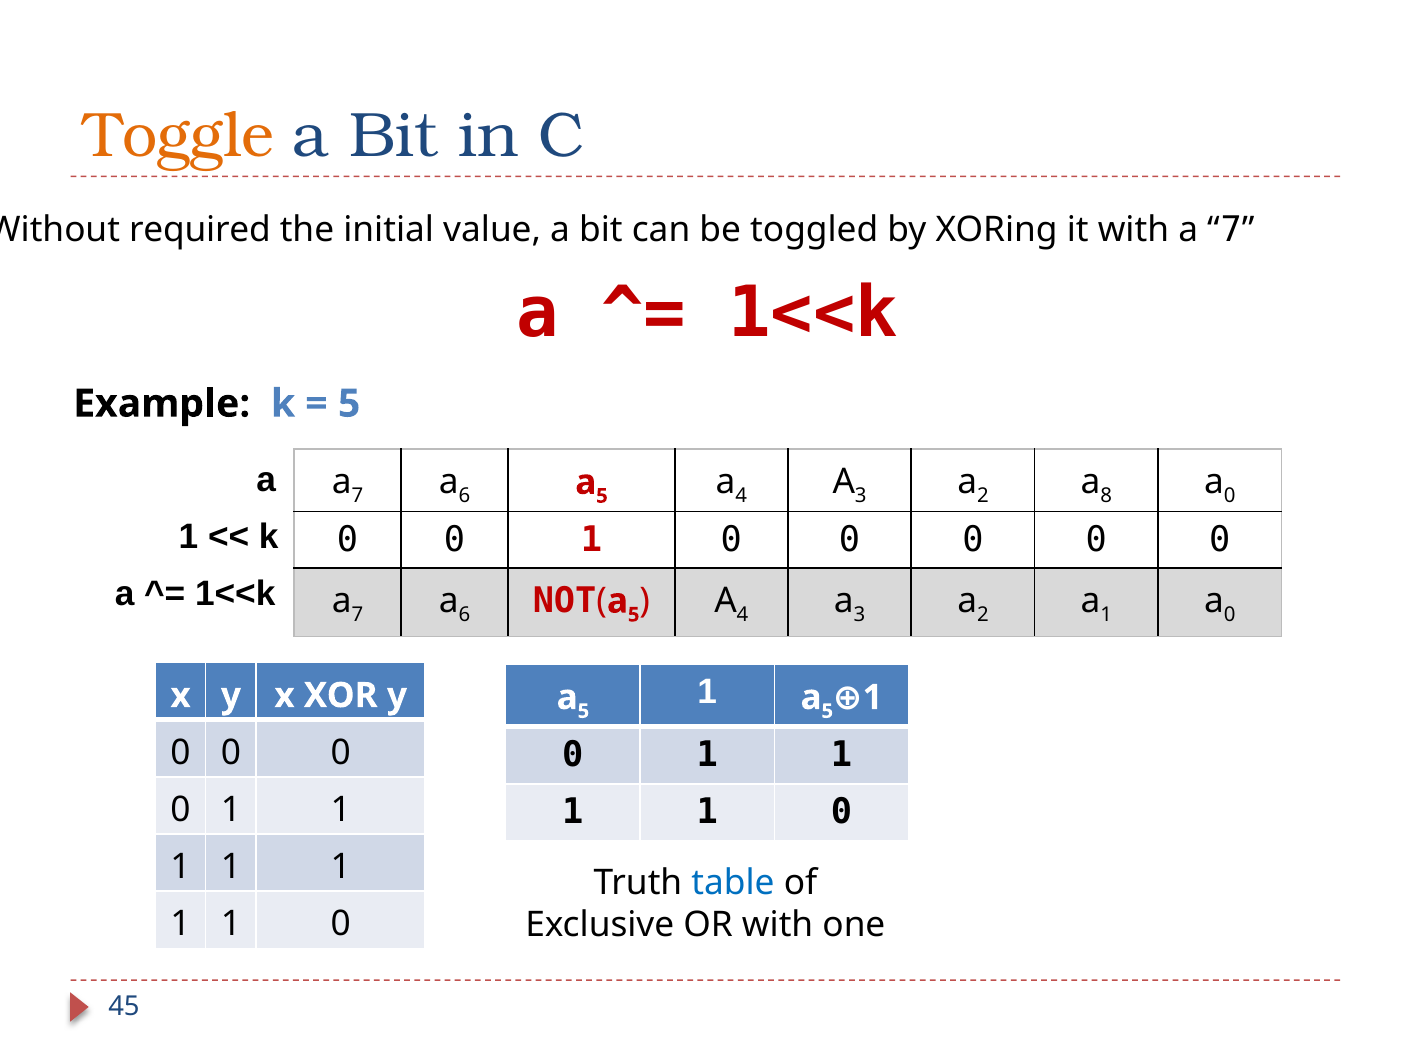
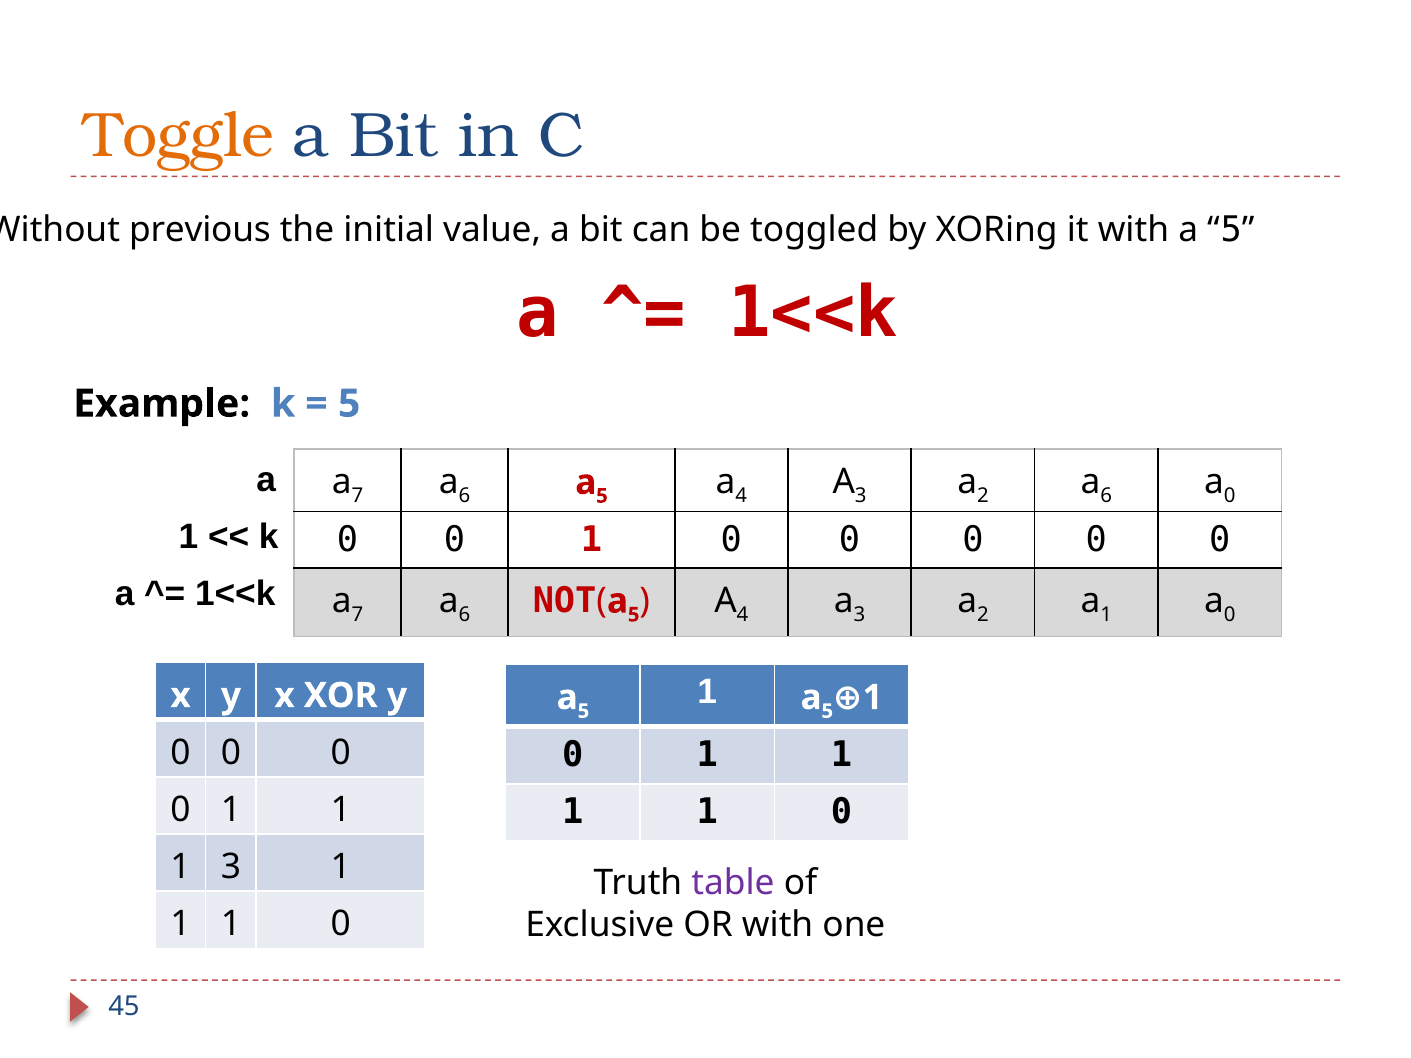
required: required -> previous (200, 230)
7: 7 -> 5 (1231, 230)
8: 8 -> 6 (1106, 496)
1: 1 -> 3 (231, 867)
table colour: blue -> purple (733, 883)
